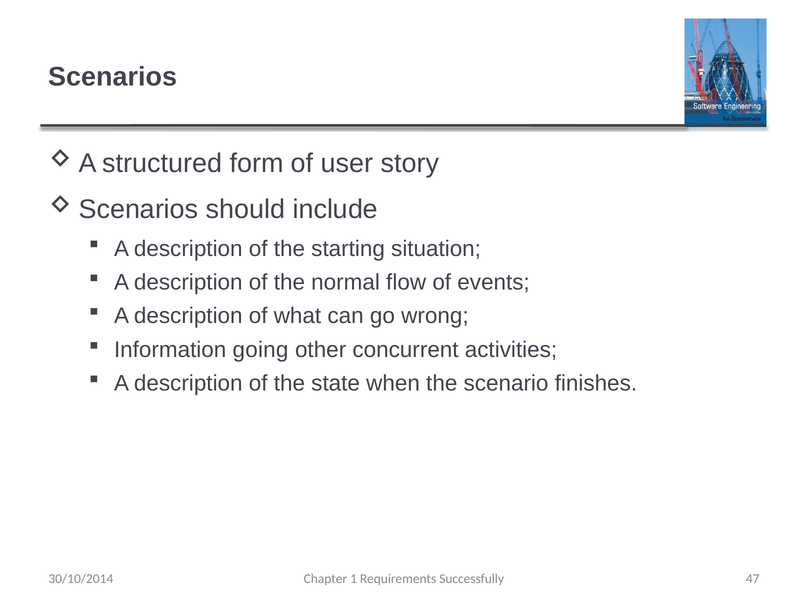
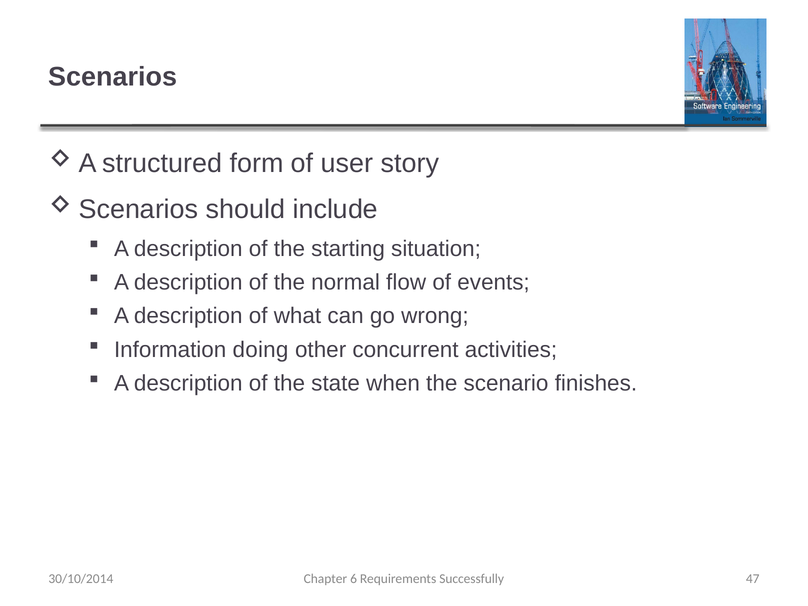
going: going -> doing (261, 350)
1: 1 -> 6 (354, 579)
